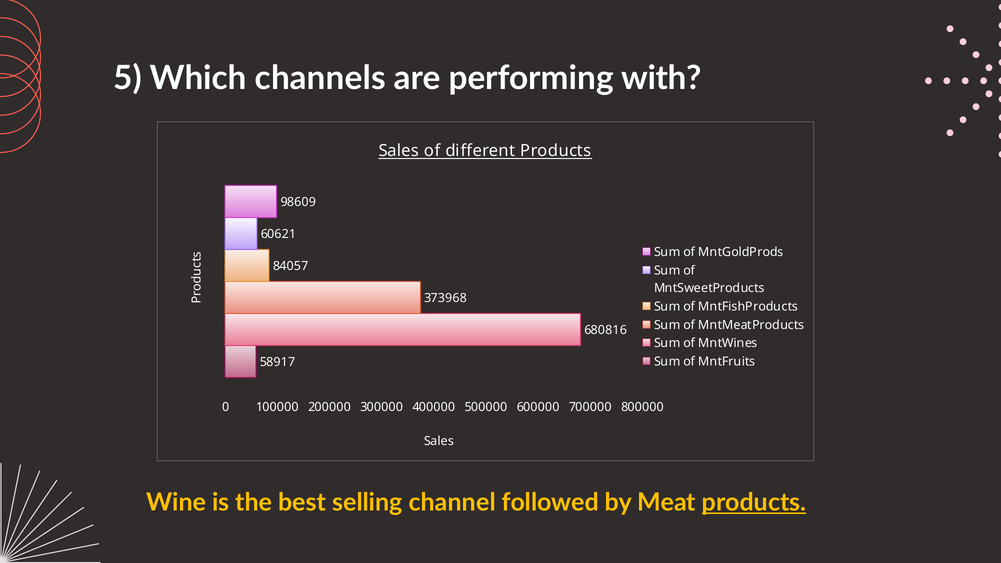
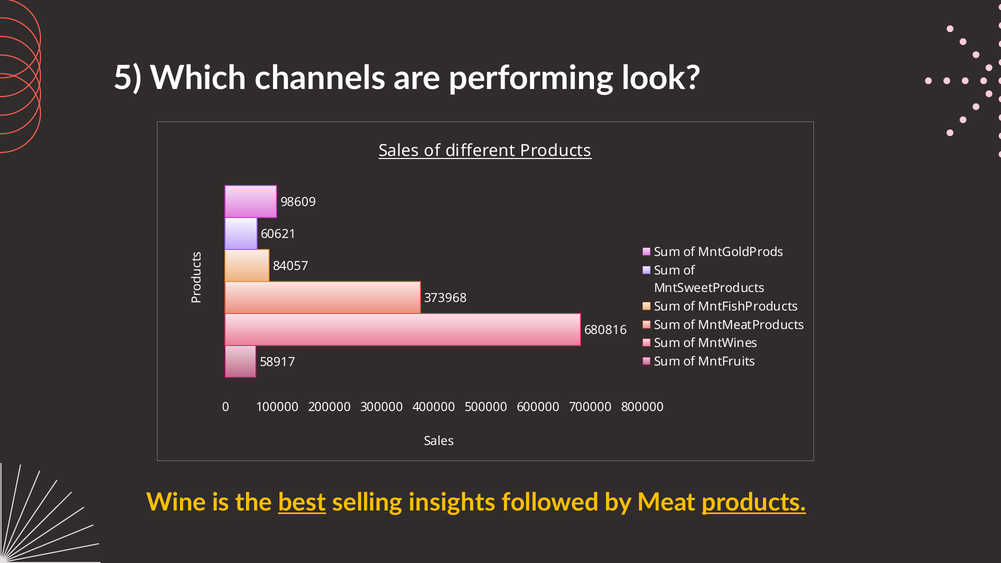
with: with -> look (661, 78)
best underline: none -> present (302, 503)
channel: channel -> insights (452, 503)
